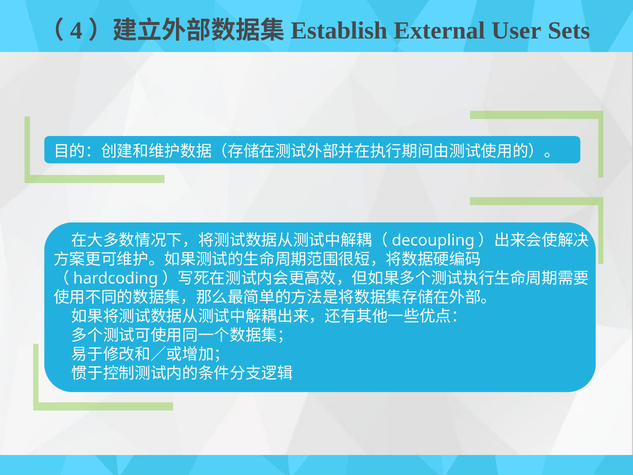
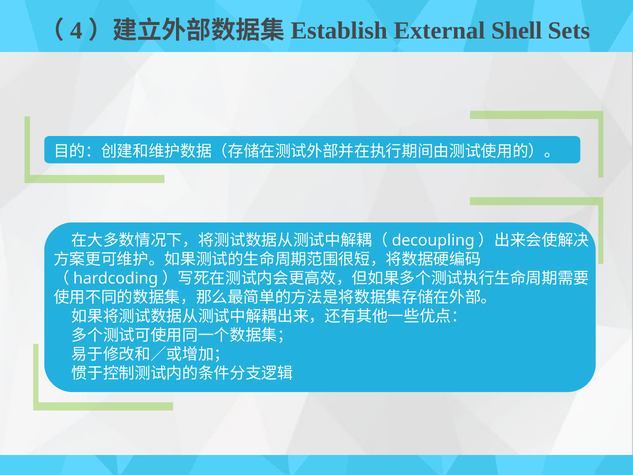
User: User -> Shell (517, 31)
